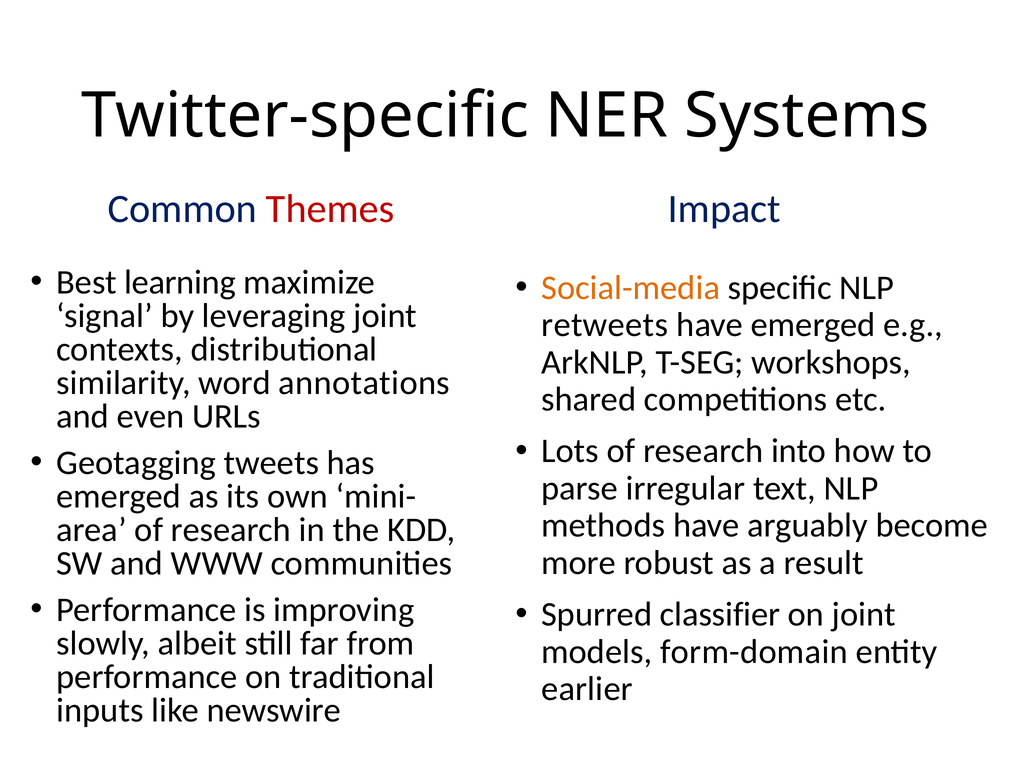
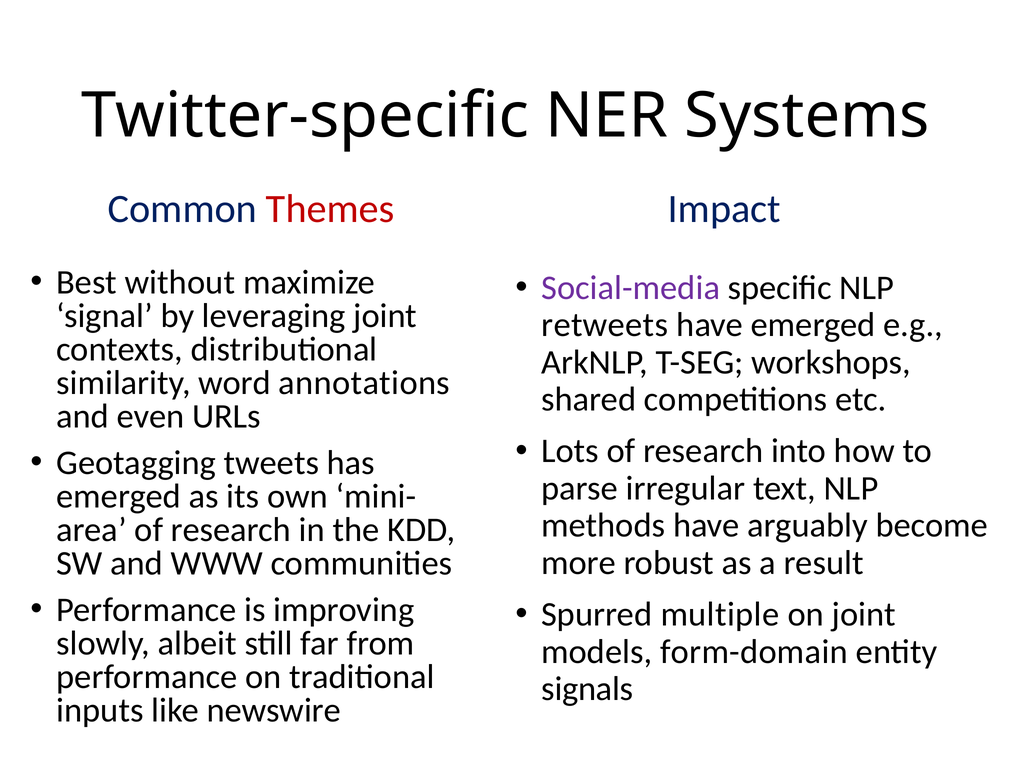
learning: learning -> without (180, 282)
Social-media colour: orange -> purple (631, 288)
classifier: classifier -> multiple (720, 615)
earlier: earlier -> signals (587, 689)
